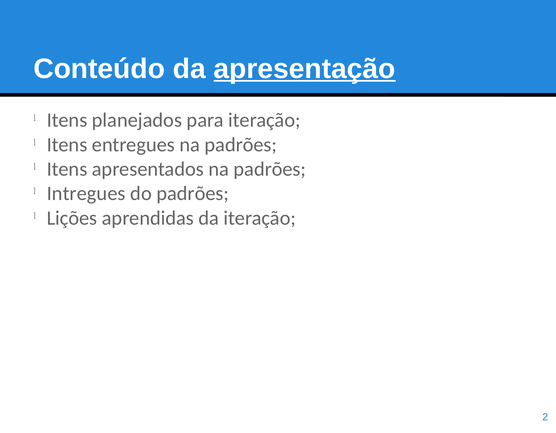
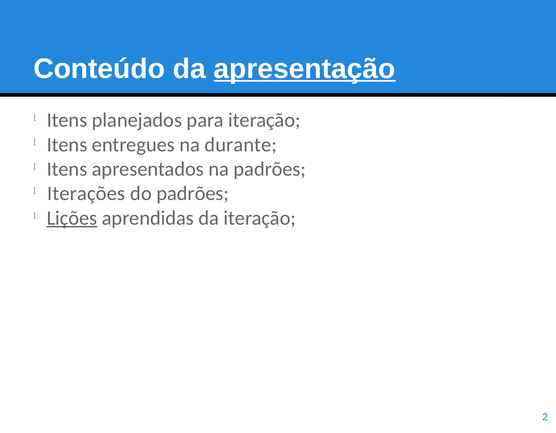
entregues na padrões: padrões -> durante (241, 145)
Intregues: Intregues -> Iterações (86, 194)
Lições underline: none -> present (72, 218)
